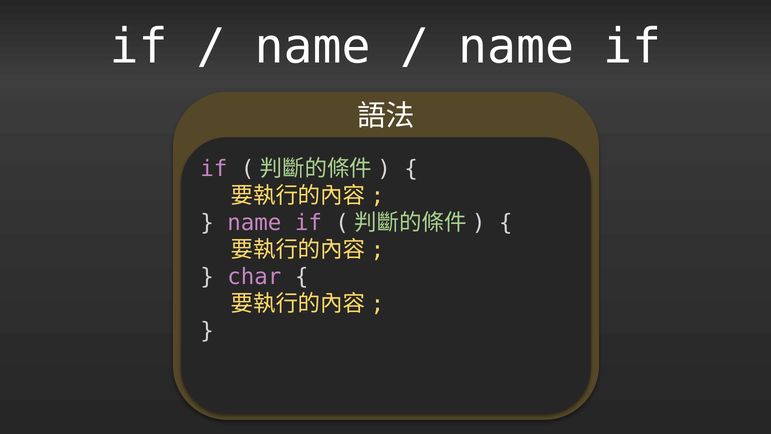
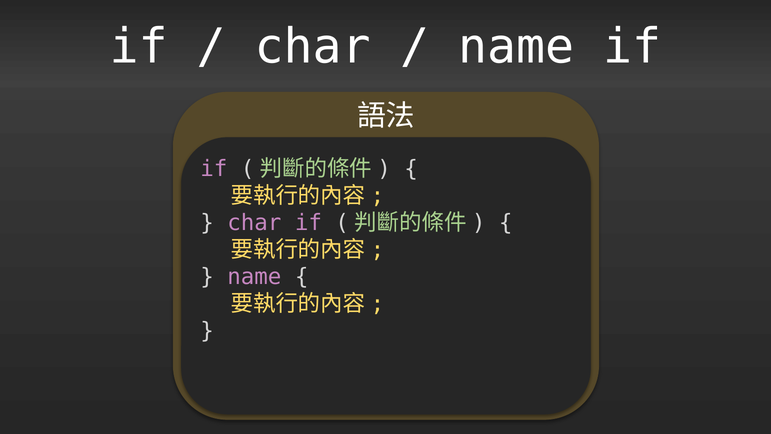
name: name -> char (313, 47)
name: name -> char (254, 223)
char: char -> name (254, 277)
